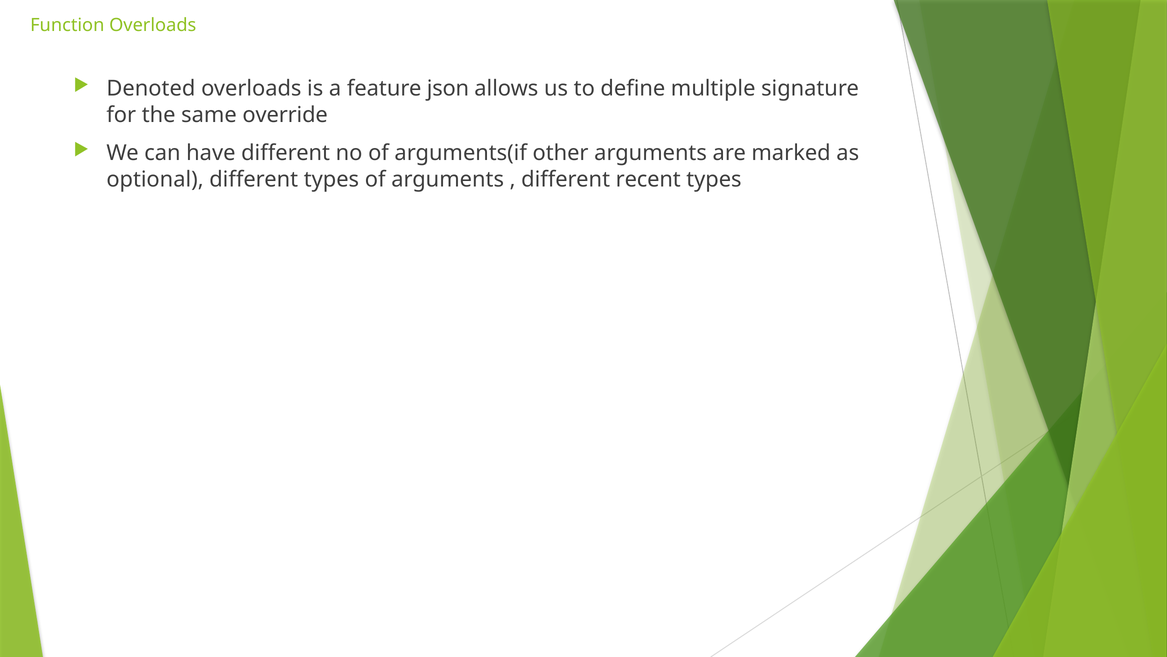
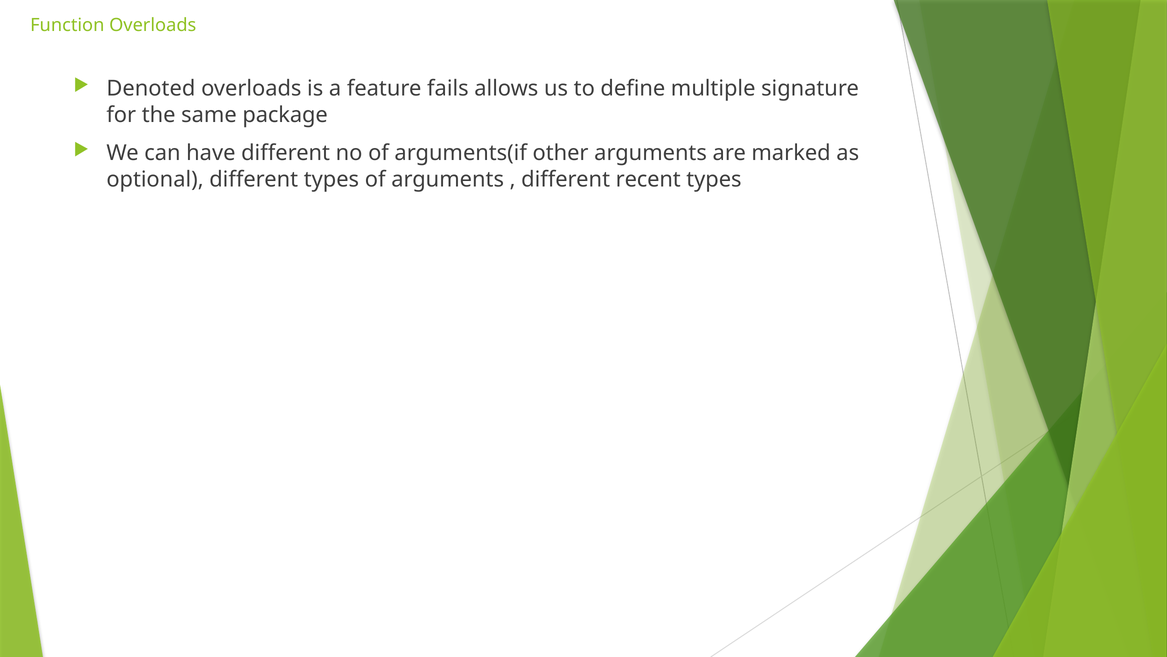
json: json -> fails (448, 88)
override: override -> package (285, 115)
